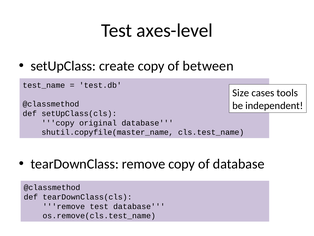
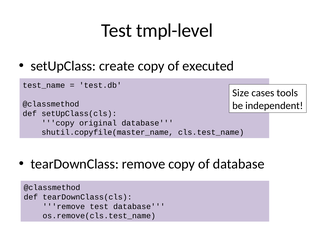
axes-level: axes-level -> tmpl-level (175, 30)
between: between -> executed (208, 66)
